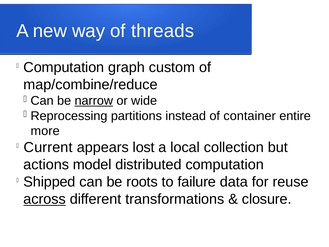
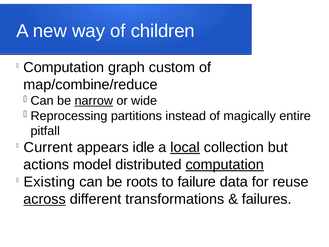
threads: threads -> children (163, 31)
container: container -> magically (250, 116)
more: more -> pitfall (45, 131)
lost: lost -> idle (144, 147)
local underline: none -> present (185, 147)
computation underline: none -> present (225, 165)
Shipped: Shipped -> Existing (49, 182)
closure: closure -> failures (267, 199)
